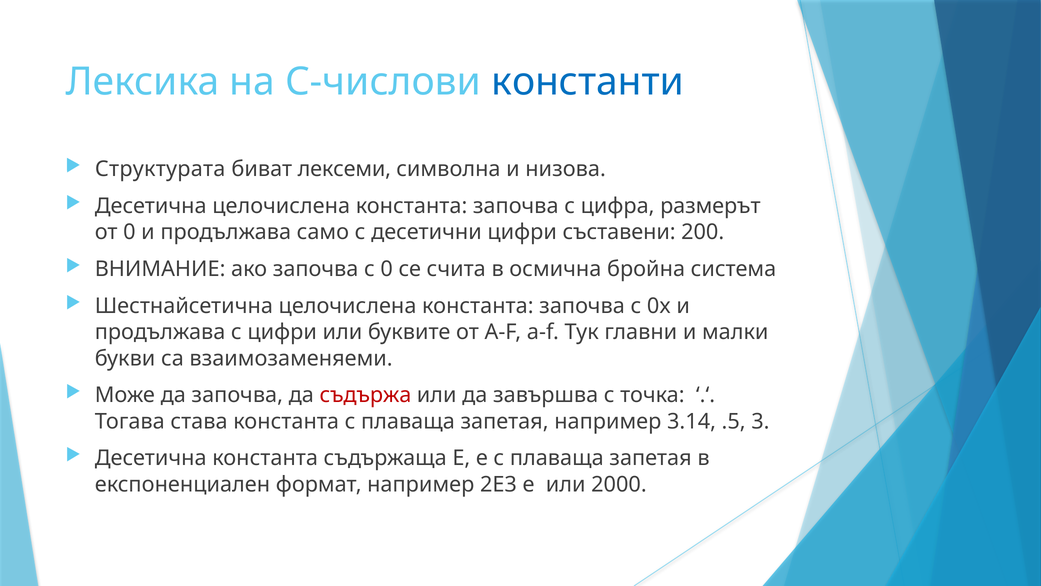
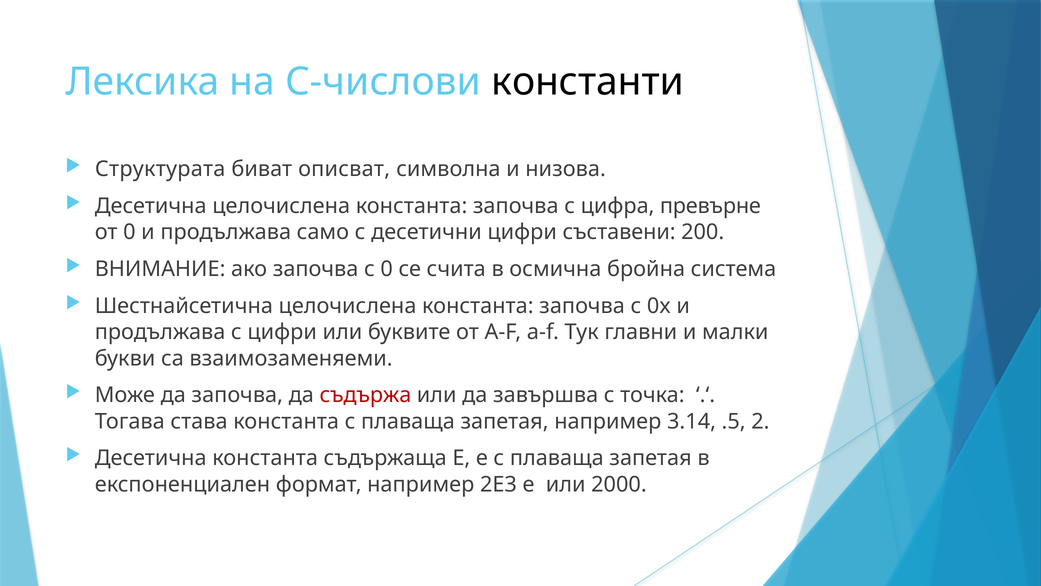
константи colour: blue -> black (588, 82)
лексеми: лексеми -> описват (344, 169)
размерът: размерът -> превърне (710, 206)
3: 3 -> 2 (760, 421)
